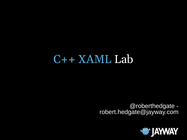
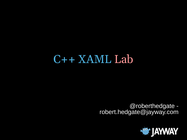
Lab colour: white -> pink (124, 59)
